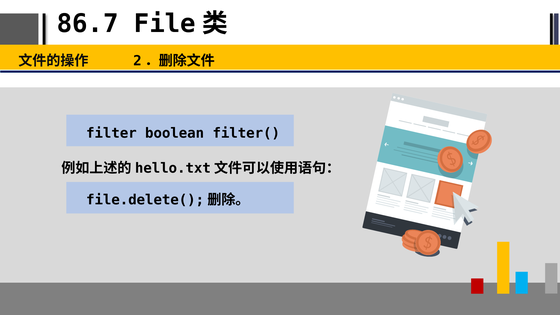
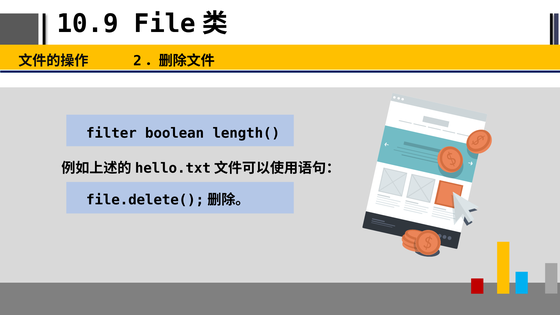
86.7: 86.7 -> 10.9 (88, 24)
filter(: filter( -> length( (246, 133)
